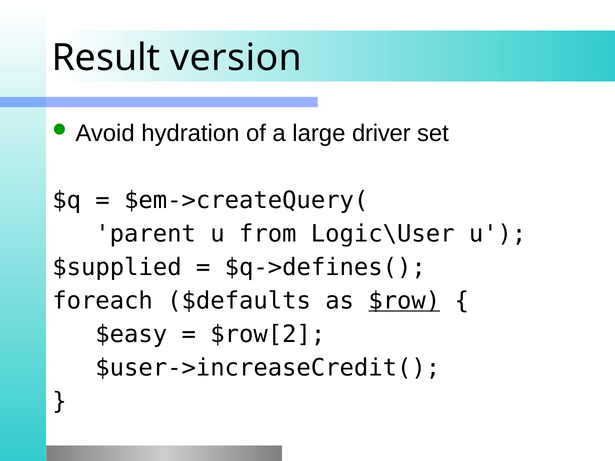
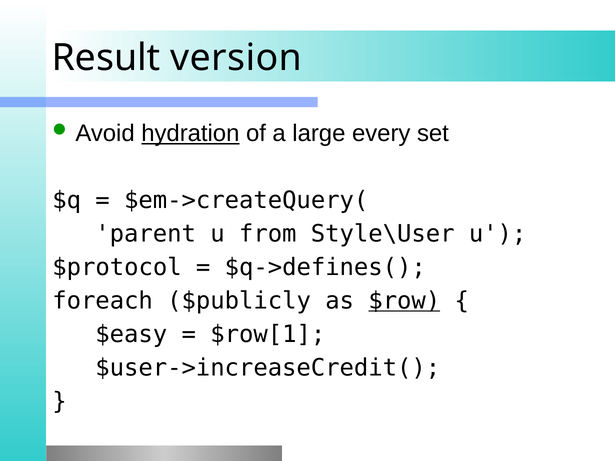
hydration underline: none -> present (190, 133)
driver: driver -> every (381, 133)
Logic\User: Logic\User -> Style\User (383, 234)
$supplied: $supplied -> $protocol (117, 267)
$defaults: $defaults -> $publicly (239, 301)
$row[2: $row[2 -> $row[1 (268, 334)
